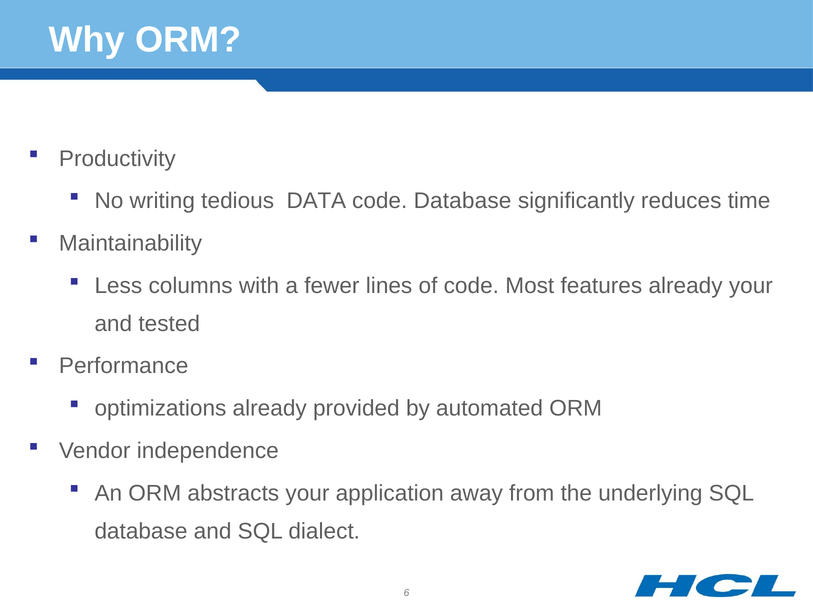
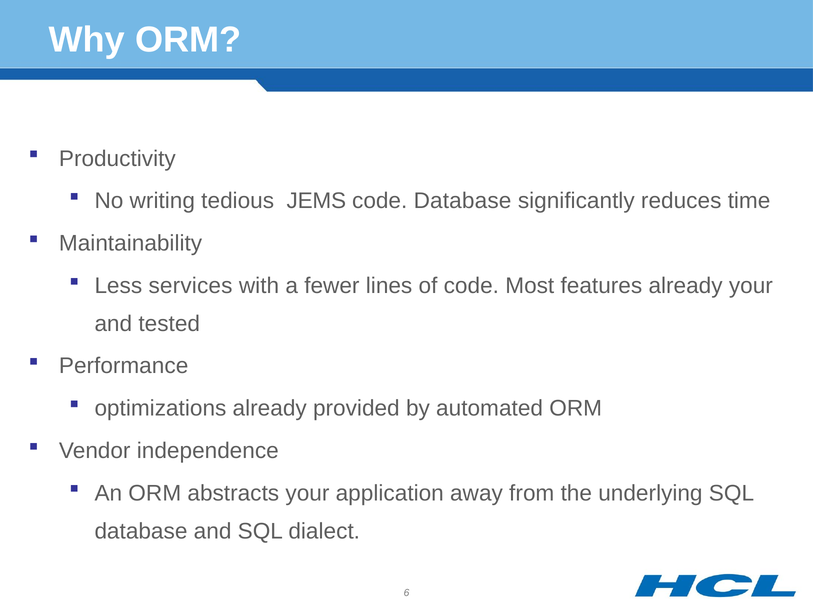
DATA: DATA -> JEMS (316, 201)
columns: columns -> services (191, 286)
